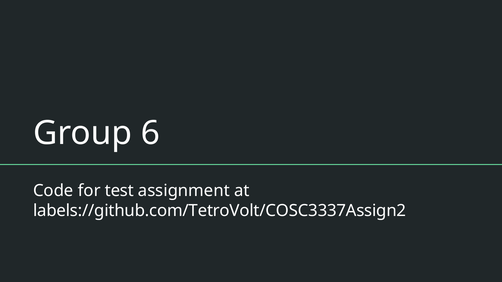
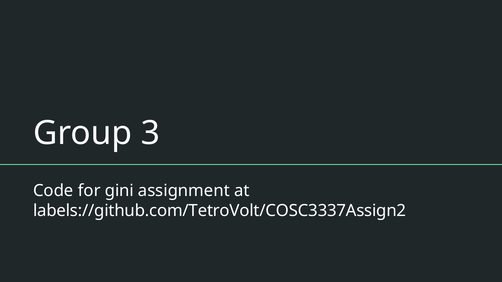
6: 6 -> 3 (150, 133)
test: test -> gini (119, 191)
